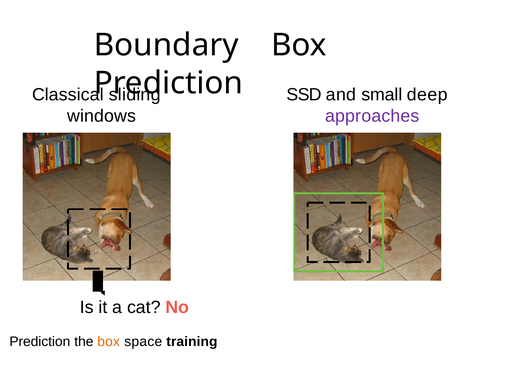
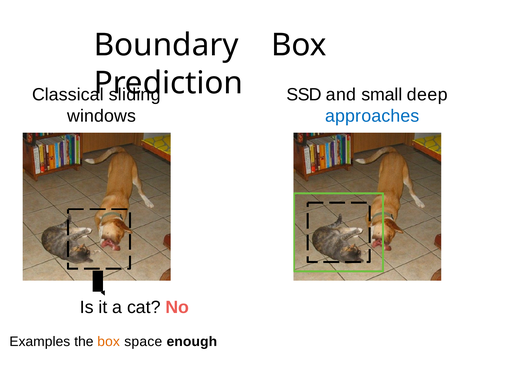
approaches colour: purple -> blue (372, 116)
Prediction: Prediction -> Examples (40, 342)
training: training -> enough (192, 342)
